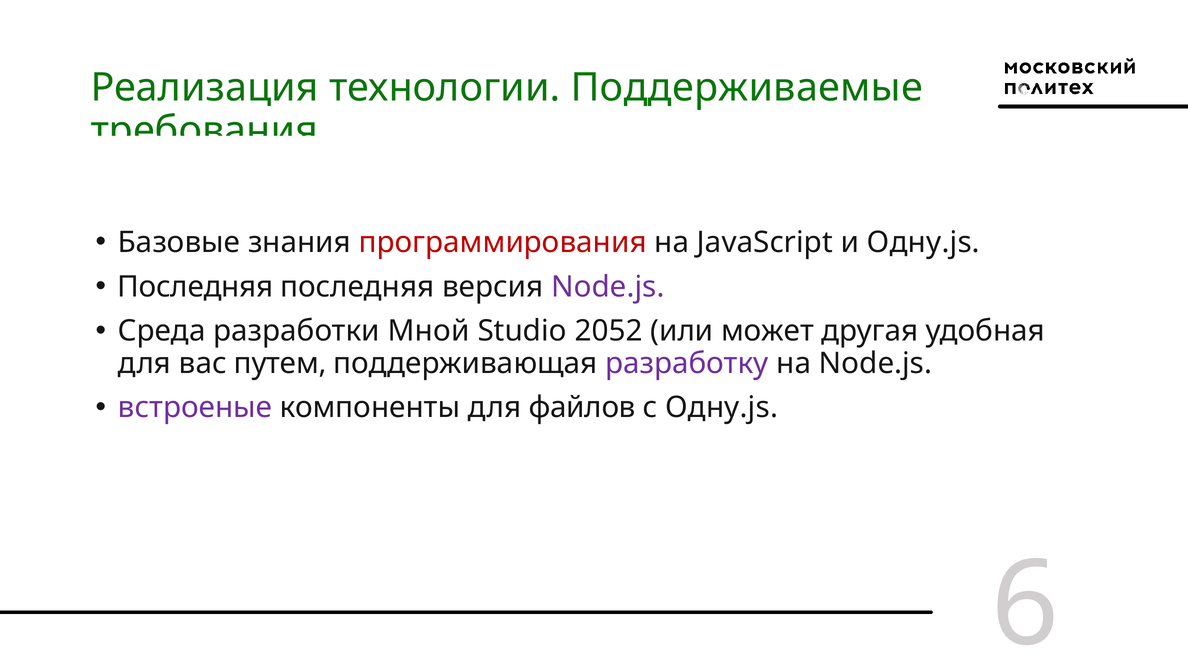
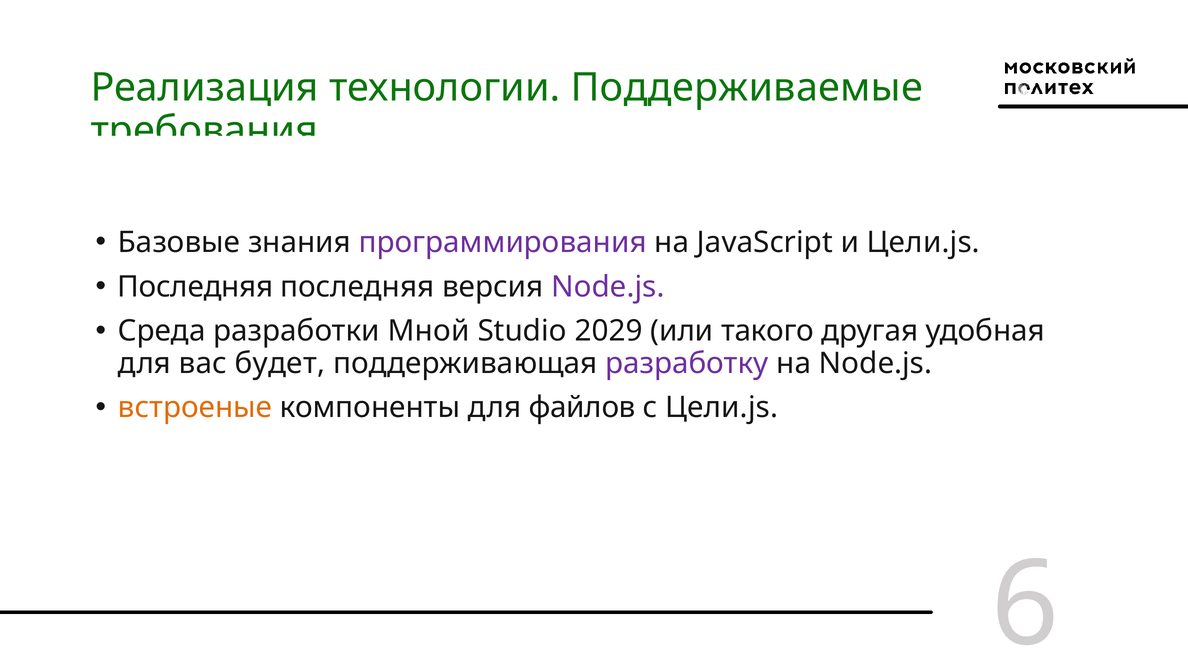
программирования colour: red -> purple (503, 242)
и Одну.js: Одну.js -> Цели.js (923, 242)
2052: 2052 -> 2029 (609, 331)
может: может -> такого (768, 331)
путем: путем -> будет (280, 363)
встроеные colour: purple -> orange (195, 408)
с Одну.js: Одну.js -> Цели.js (722, 408)
